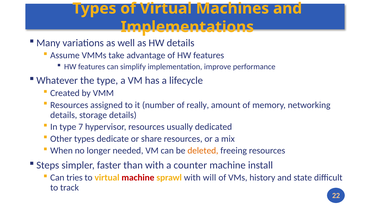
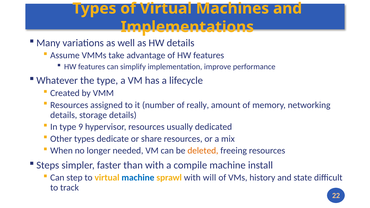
7: 7 -> 9 (81, 127)
counter: counter -> compile (190, 165)
tries: tries -> step (75, 178)
machine colour: red -> blue (138, 178)
